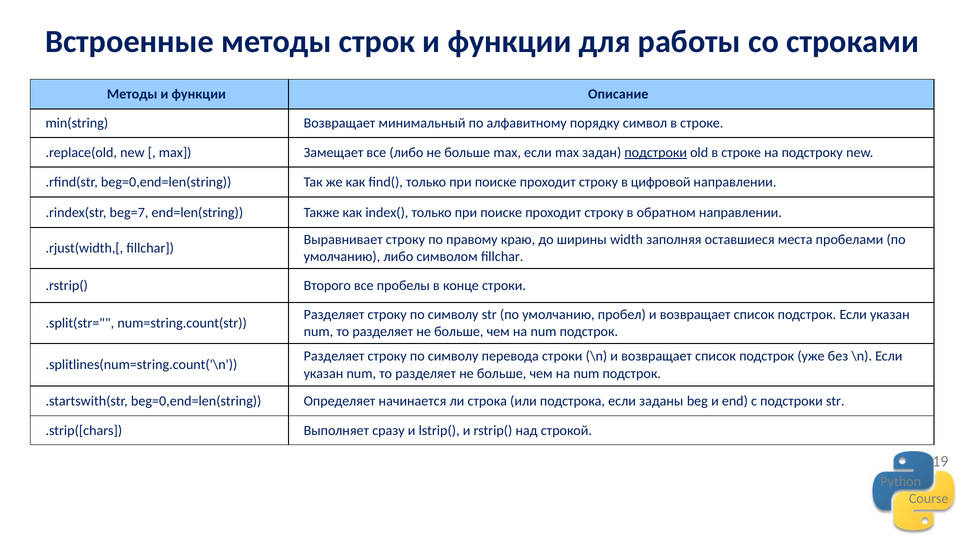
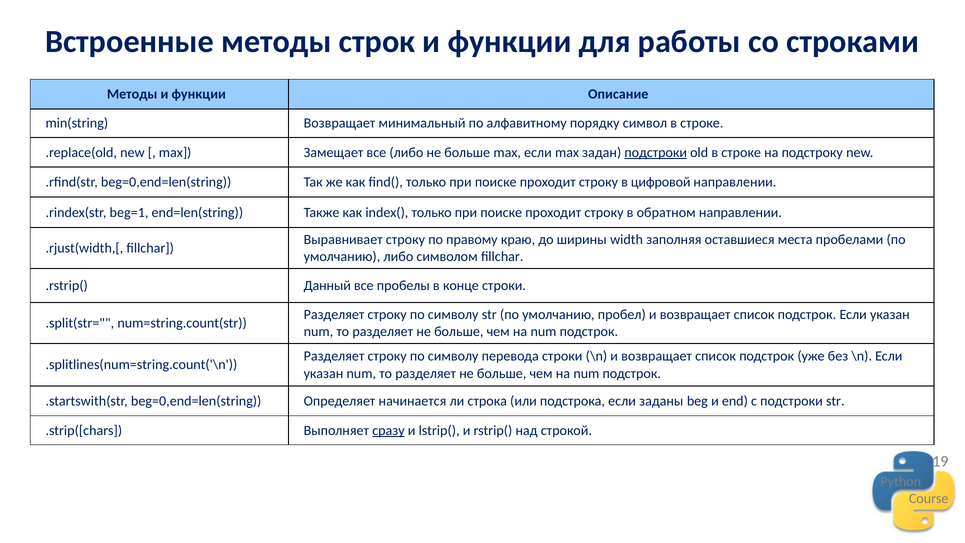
beg=7: beg=7 -> beg=1 (129, 212)
Второго: Второго -> Данный (327, 286)
сразу underline: none -> present (388, 430)
